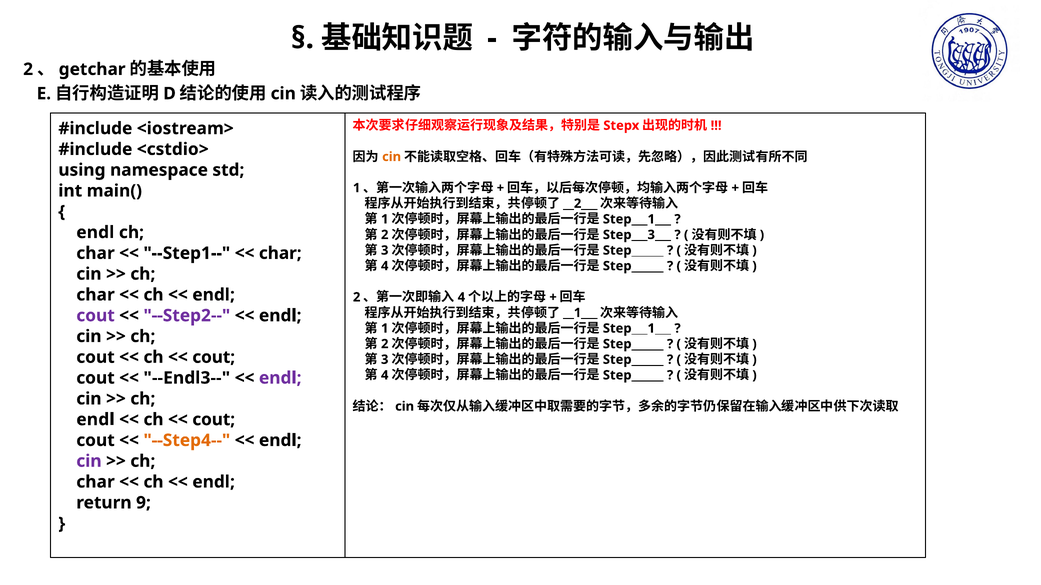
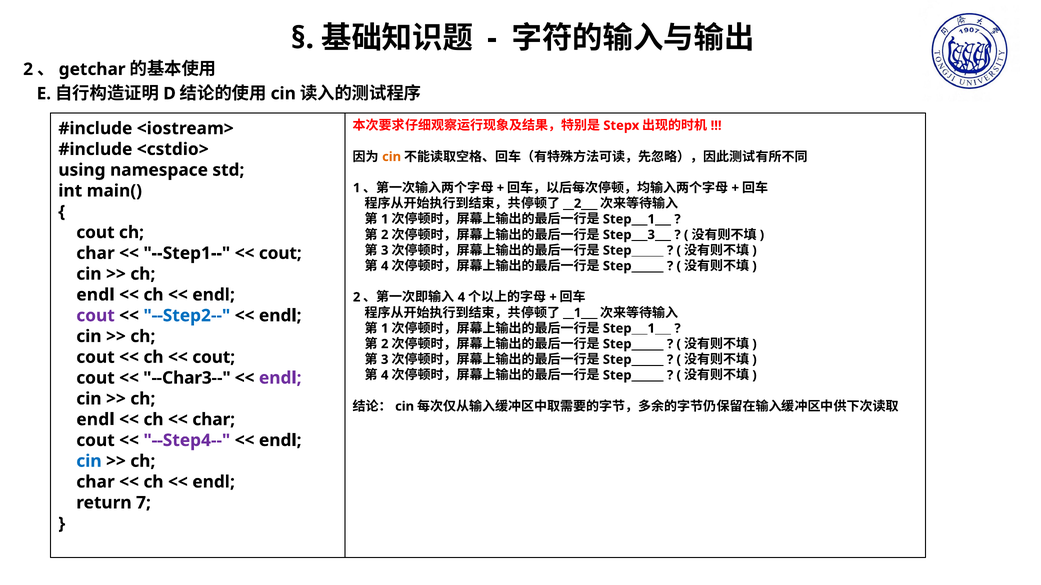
endl: endl -> cout (95, 233)
char: char -> cout (280, 253)
char: char -> endl (95, 295)
--Step2-- colour: purple -> blue (187, 316)
--Endl3--: --Endl3-- -> --Char3-- (187, 378)
cout: cout -> char (214, 420)
--Step4-- colour: orange -> purple (187, 441)
cin colour: purple -> blue (89, 462)
9: 9 -> 7 (143, 503)
